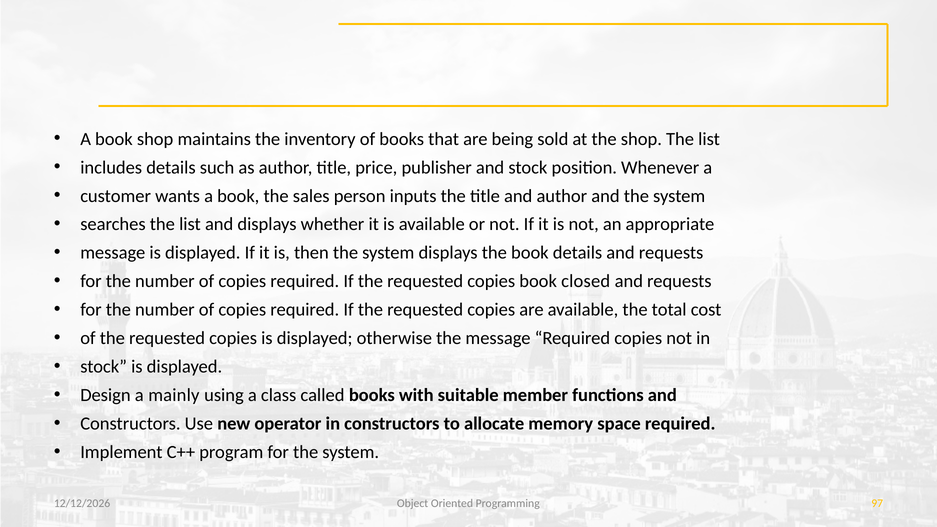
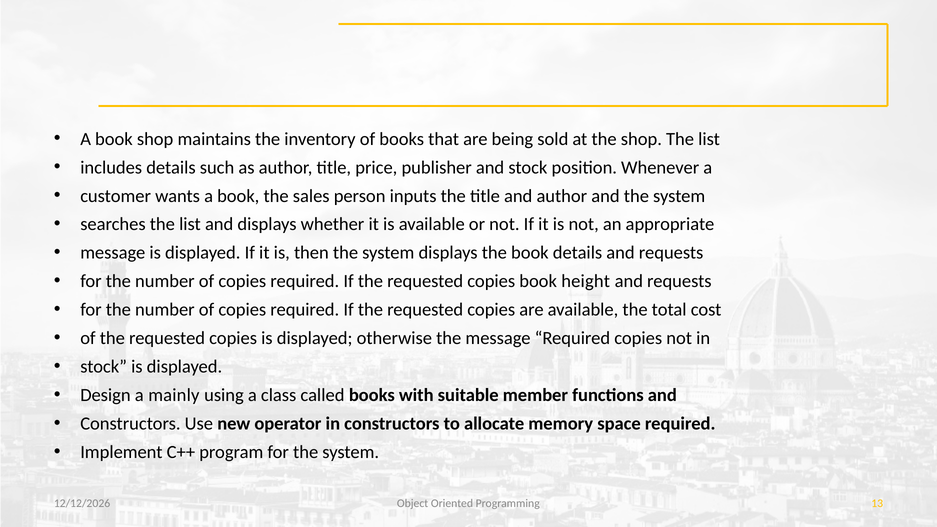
closed: closed -> height (586, 281)
97: 97 -> 13 (877, 503)
